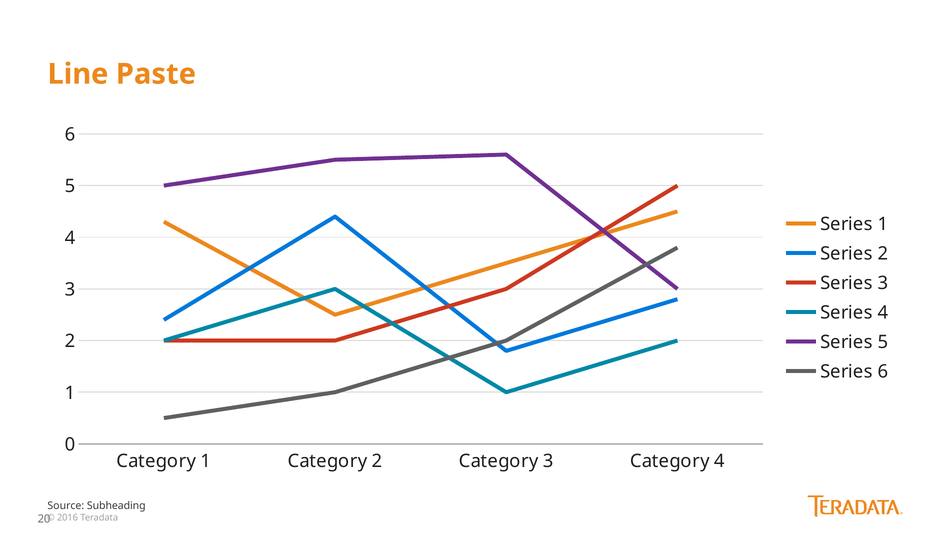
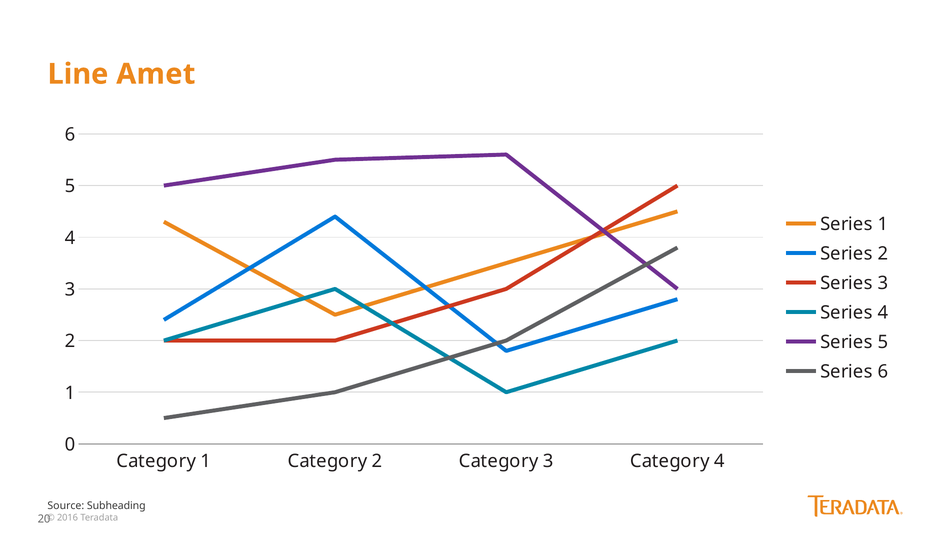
Paste: Paste -> Amet (156, 74)
